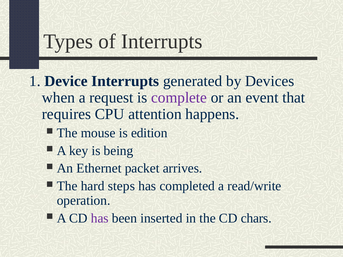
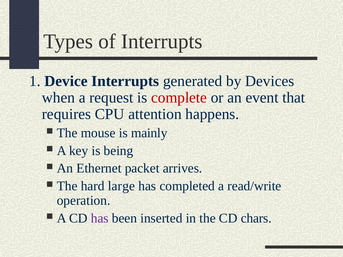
complete colour: purple -> red (179, 98)
edition: edition -> mainly (149, 133)
steps: steps -> large (121, 186)
